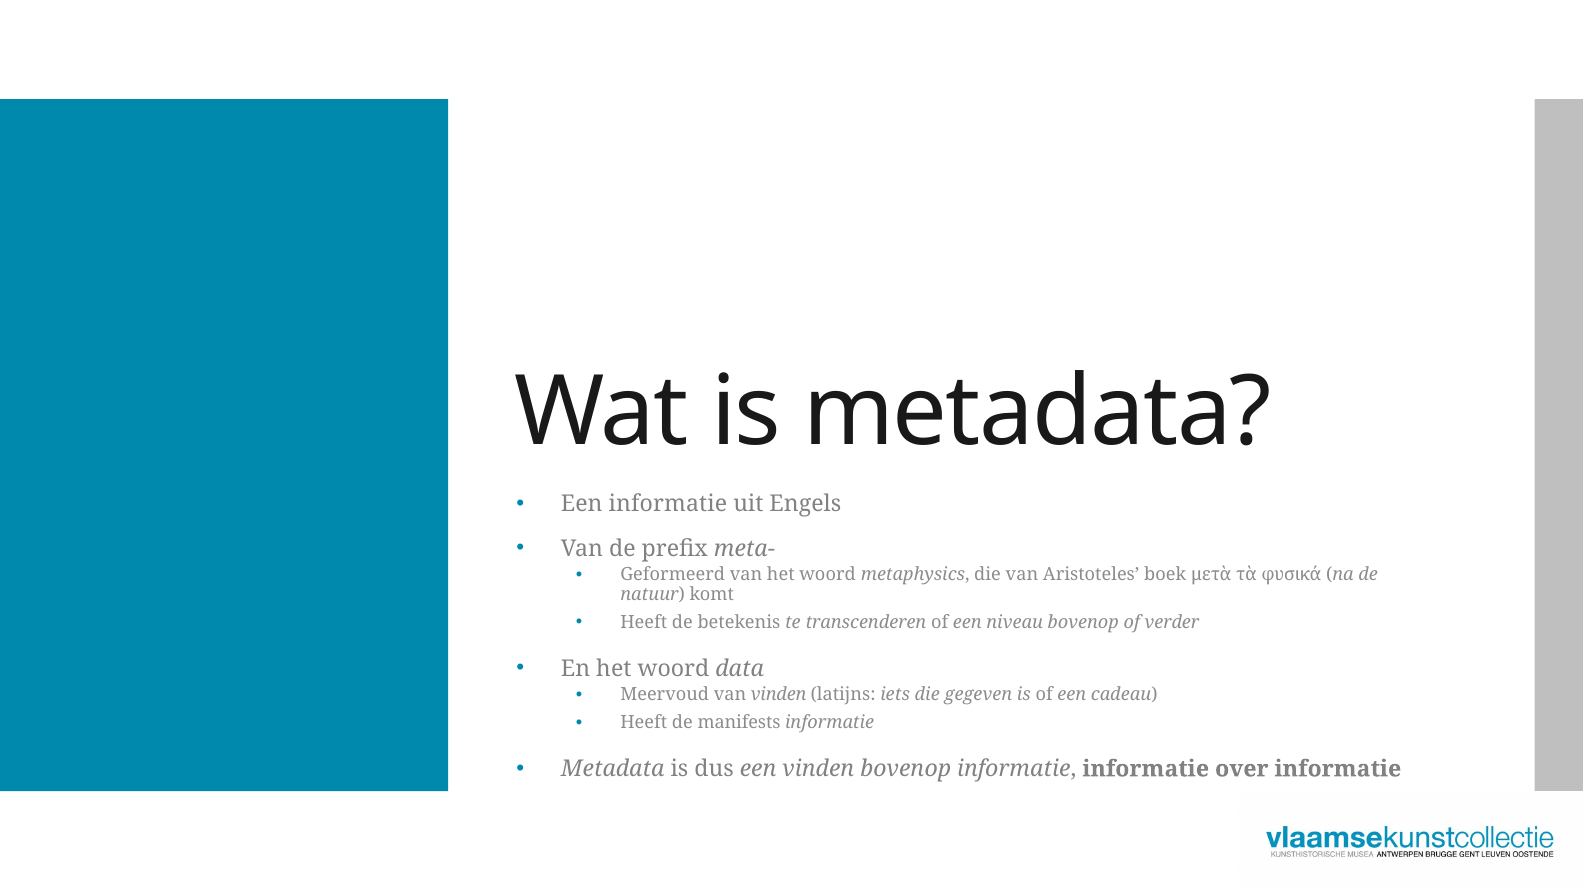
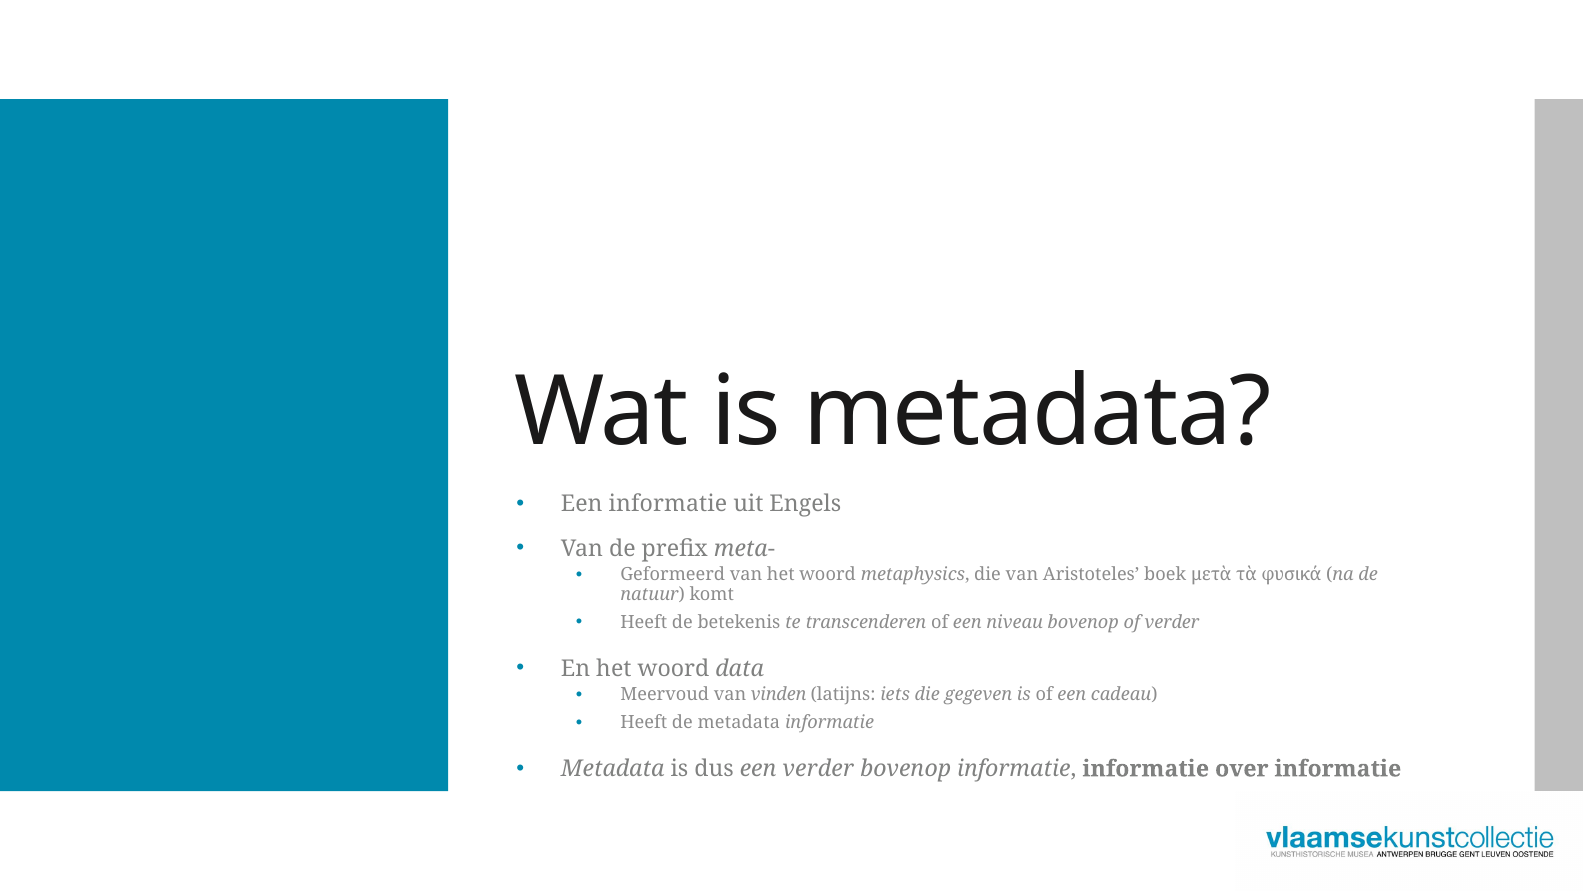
de manifests: manifests -> metadata (739, 722)
een vinden: vinden -> verder (818, 768)
